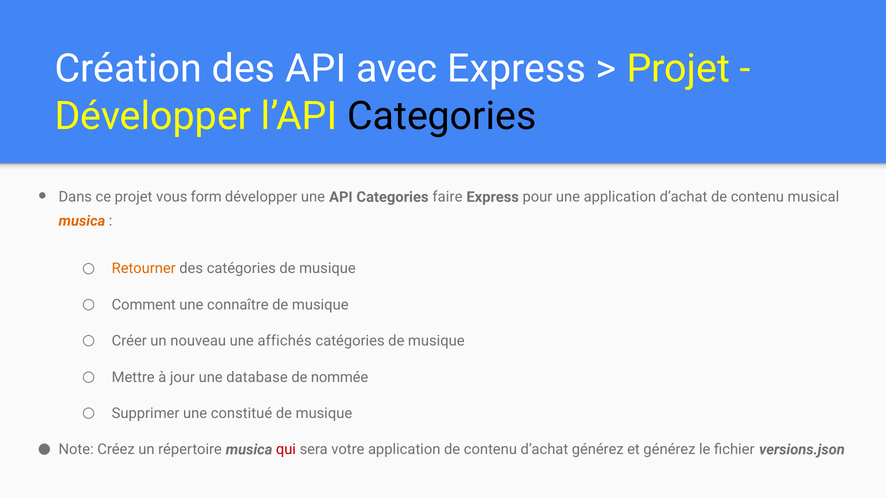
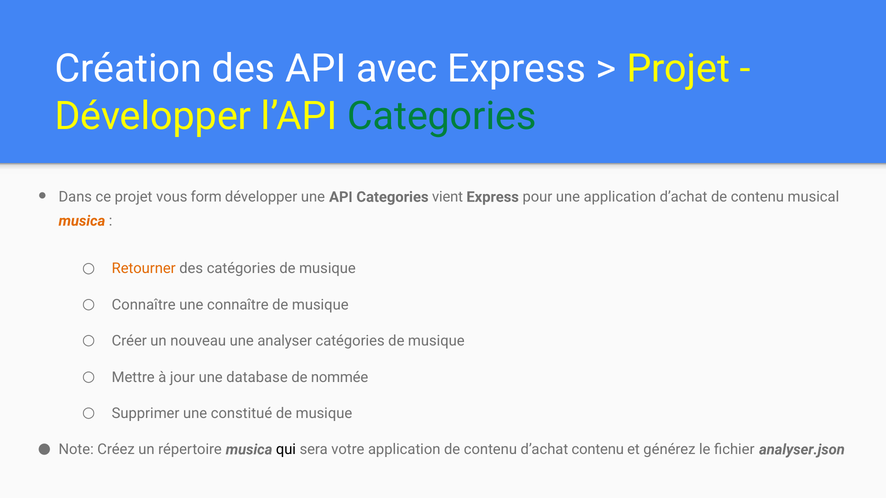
Categories colour: black -> green (442, 116)
faire: faire -> vient (448, 197)
Comment: Comment -> Connaître (144, 305)
affichés: affichés -> analyser (285, 341)
qui colour: red -> black (286, 450)
d’achat générez: générez -> contenu (598, 450)
versions.json: versions.json -> analyser.json (802, 450)
